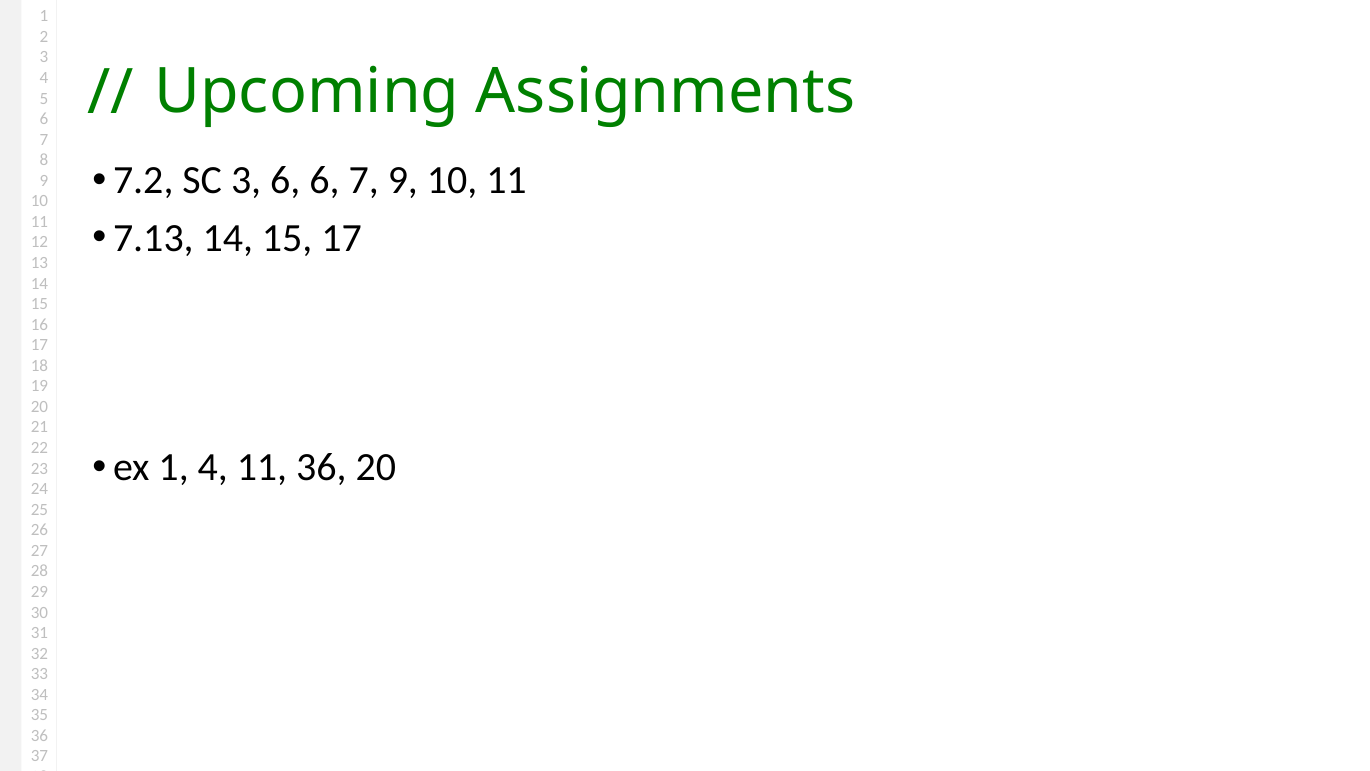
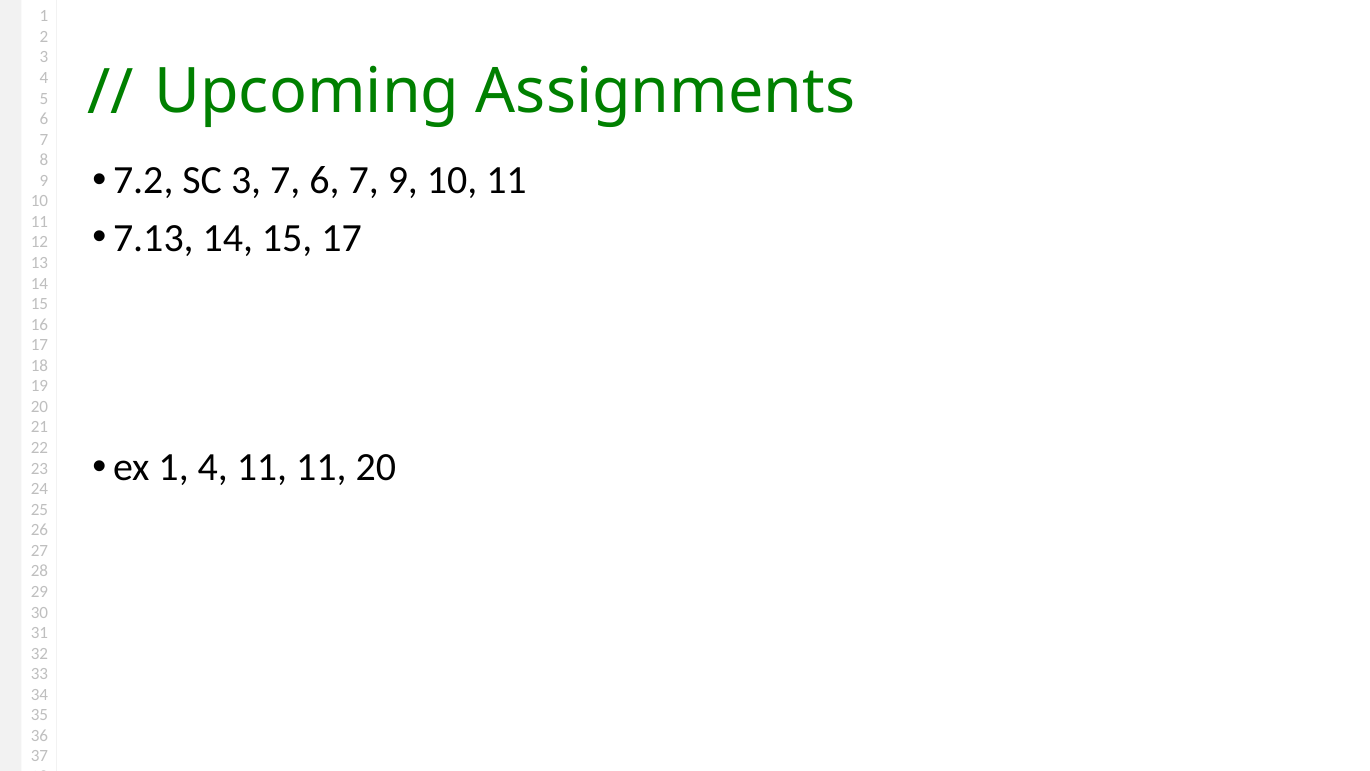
3 6: 6 -> 7 (285, 181)
11 36: 36 -> 11 (321, 467)
